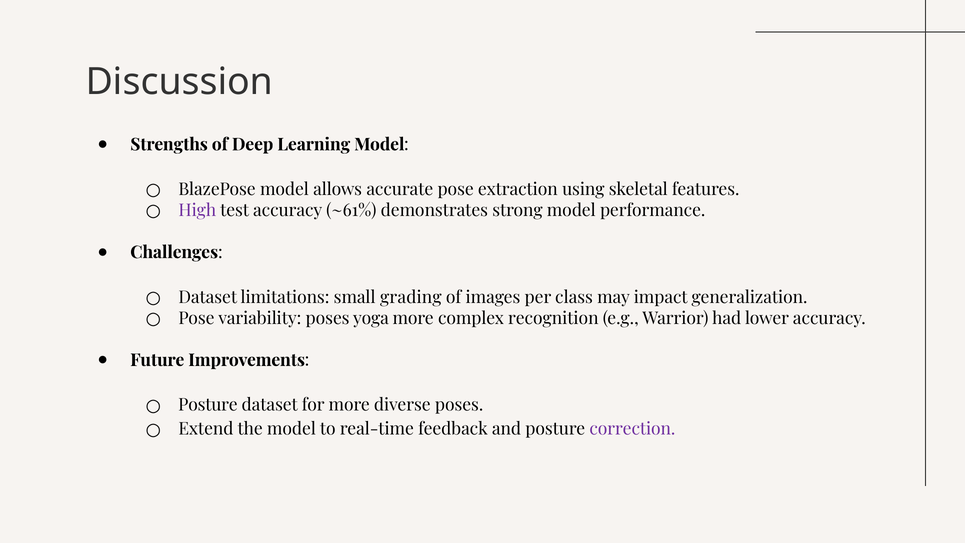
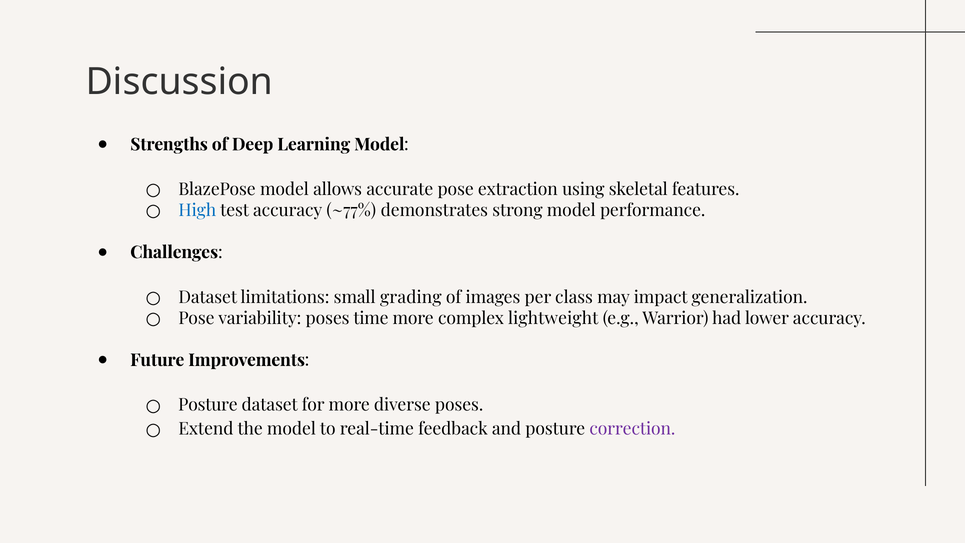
High colour: purple -> blue (197, 210)
~61%: ~61% -> ~77% (351, 210)
yoga: yoga -> time (371, 318)
recognition: recognition -> lightweight (553, 318)
